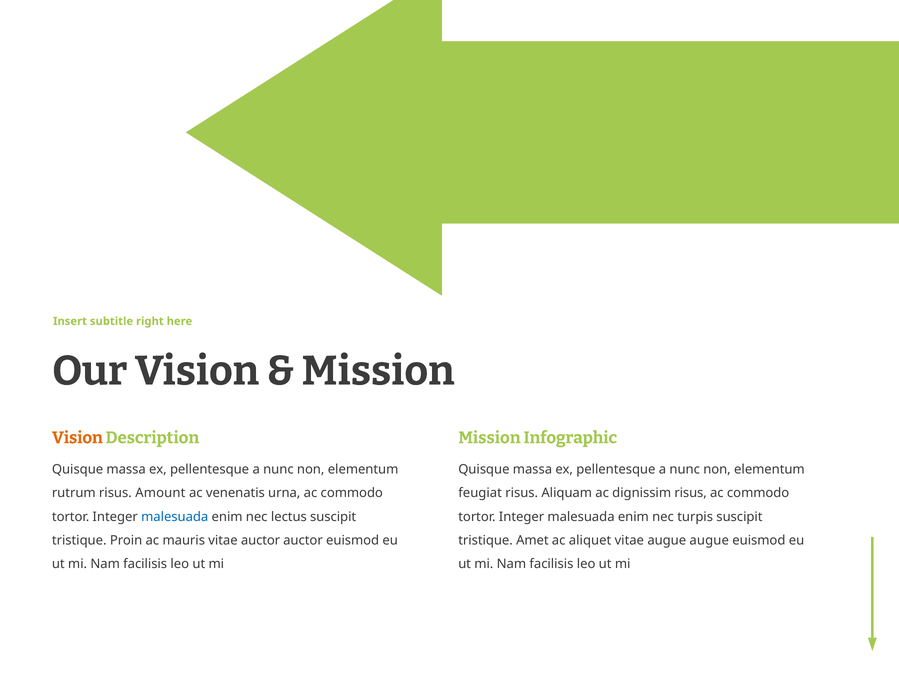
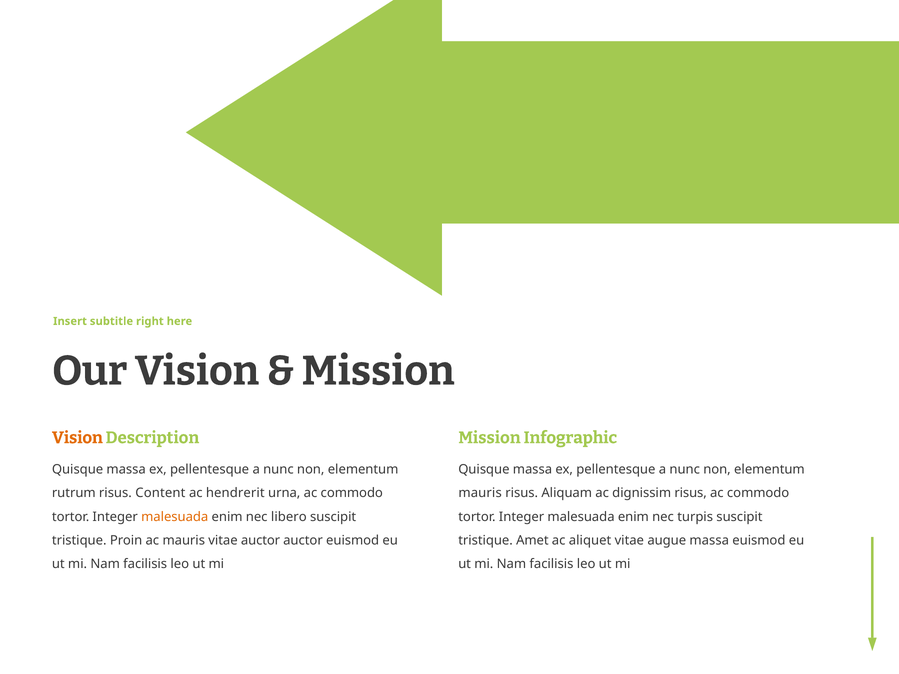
Amount: Amount -> Content (160, 493)
venenatis: venenatis -> hendrerit (235, 493)
feugiat: feugiat -> mauris (480, 493)
malesuada colour: blue -> orange (175, 517)
lectus: lectus -> libero (289, 517)
augue augue: augue -> massa (709, 540)
